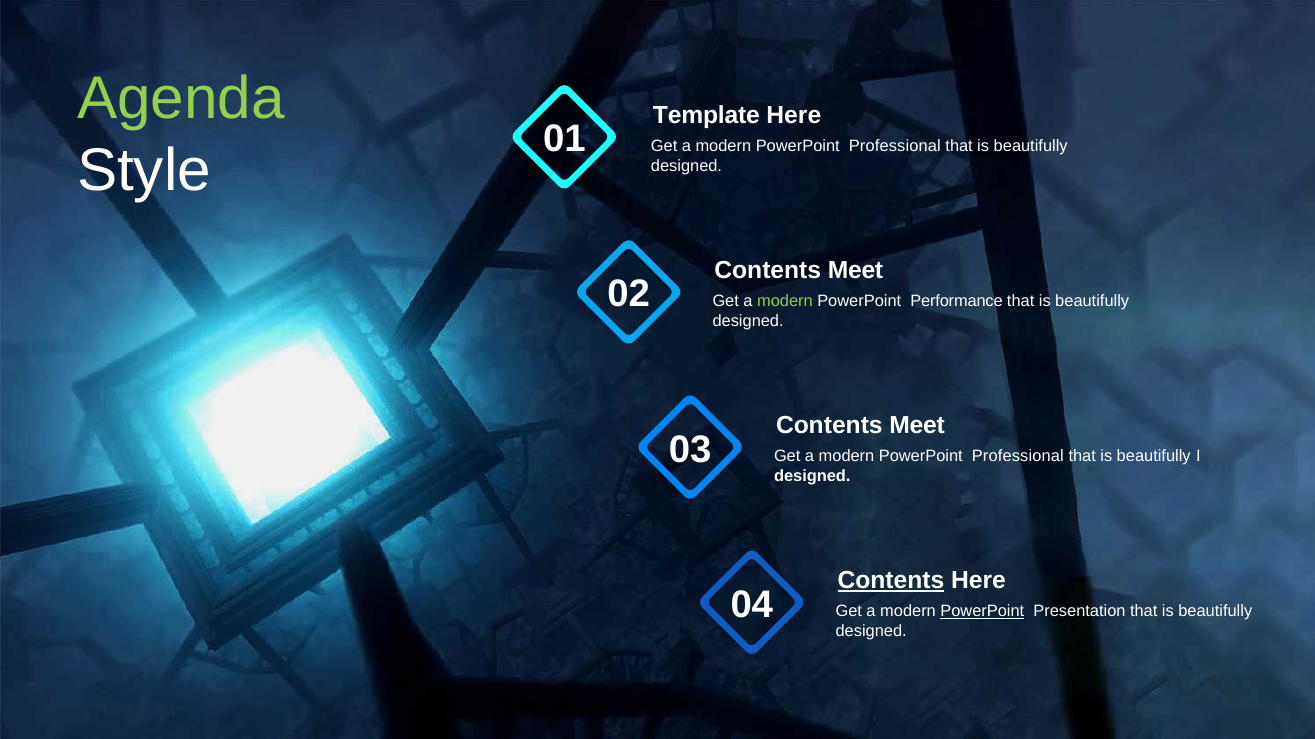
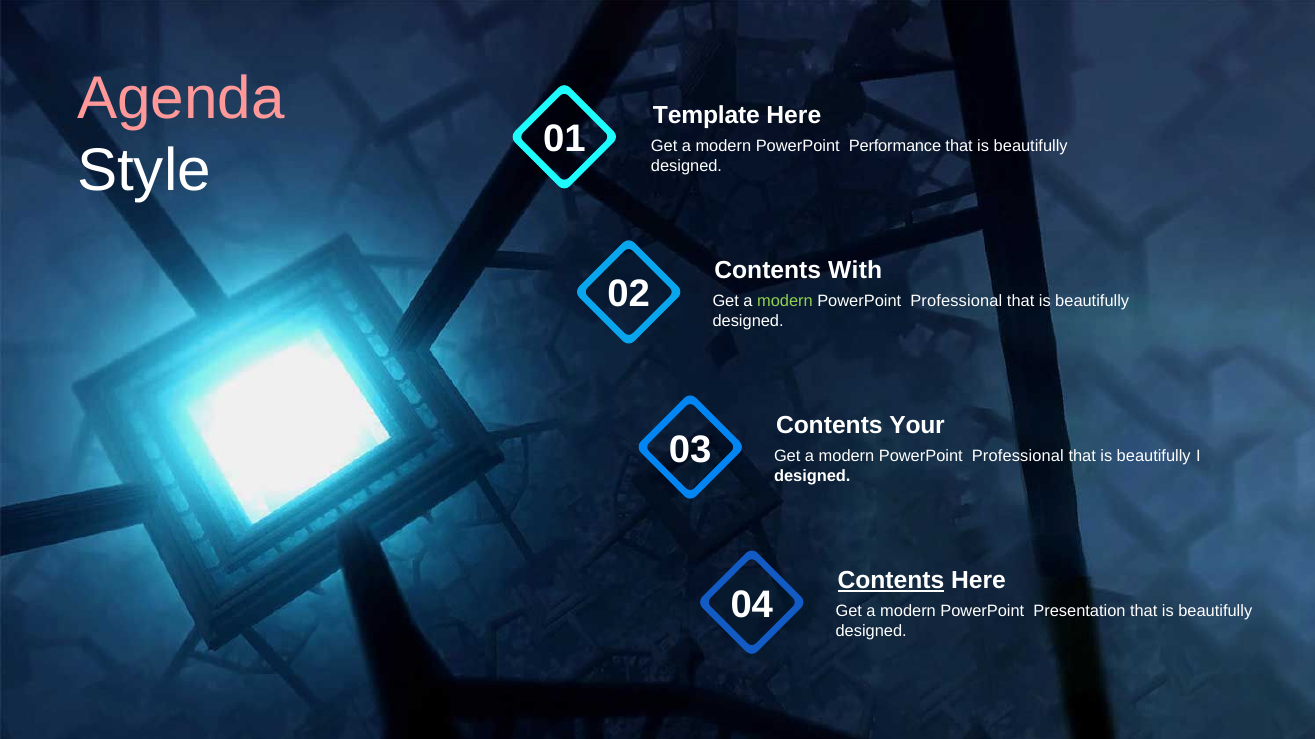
Agenda colour: light green -> pink (181, 98)
Professional: Professional -> Performance (895, 146)
Meet: Meet -> With (855, 270)
Performance: Performance -> Professional (956, 301)
Meet: Meet -> Your (917, 426)
PowerPoint underline: present -> none (982, 612)
